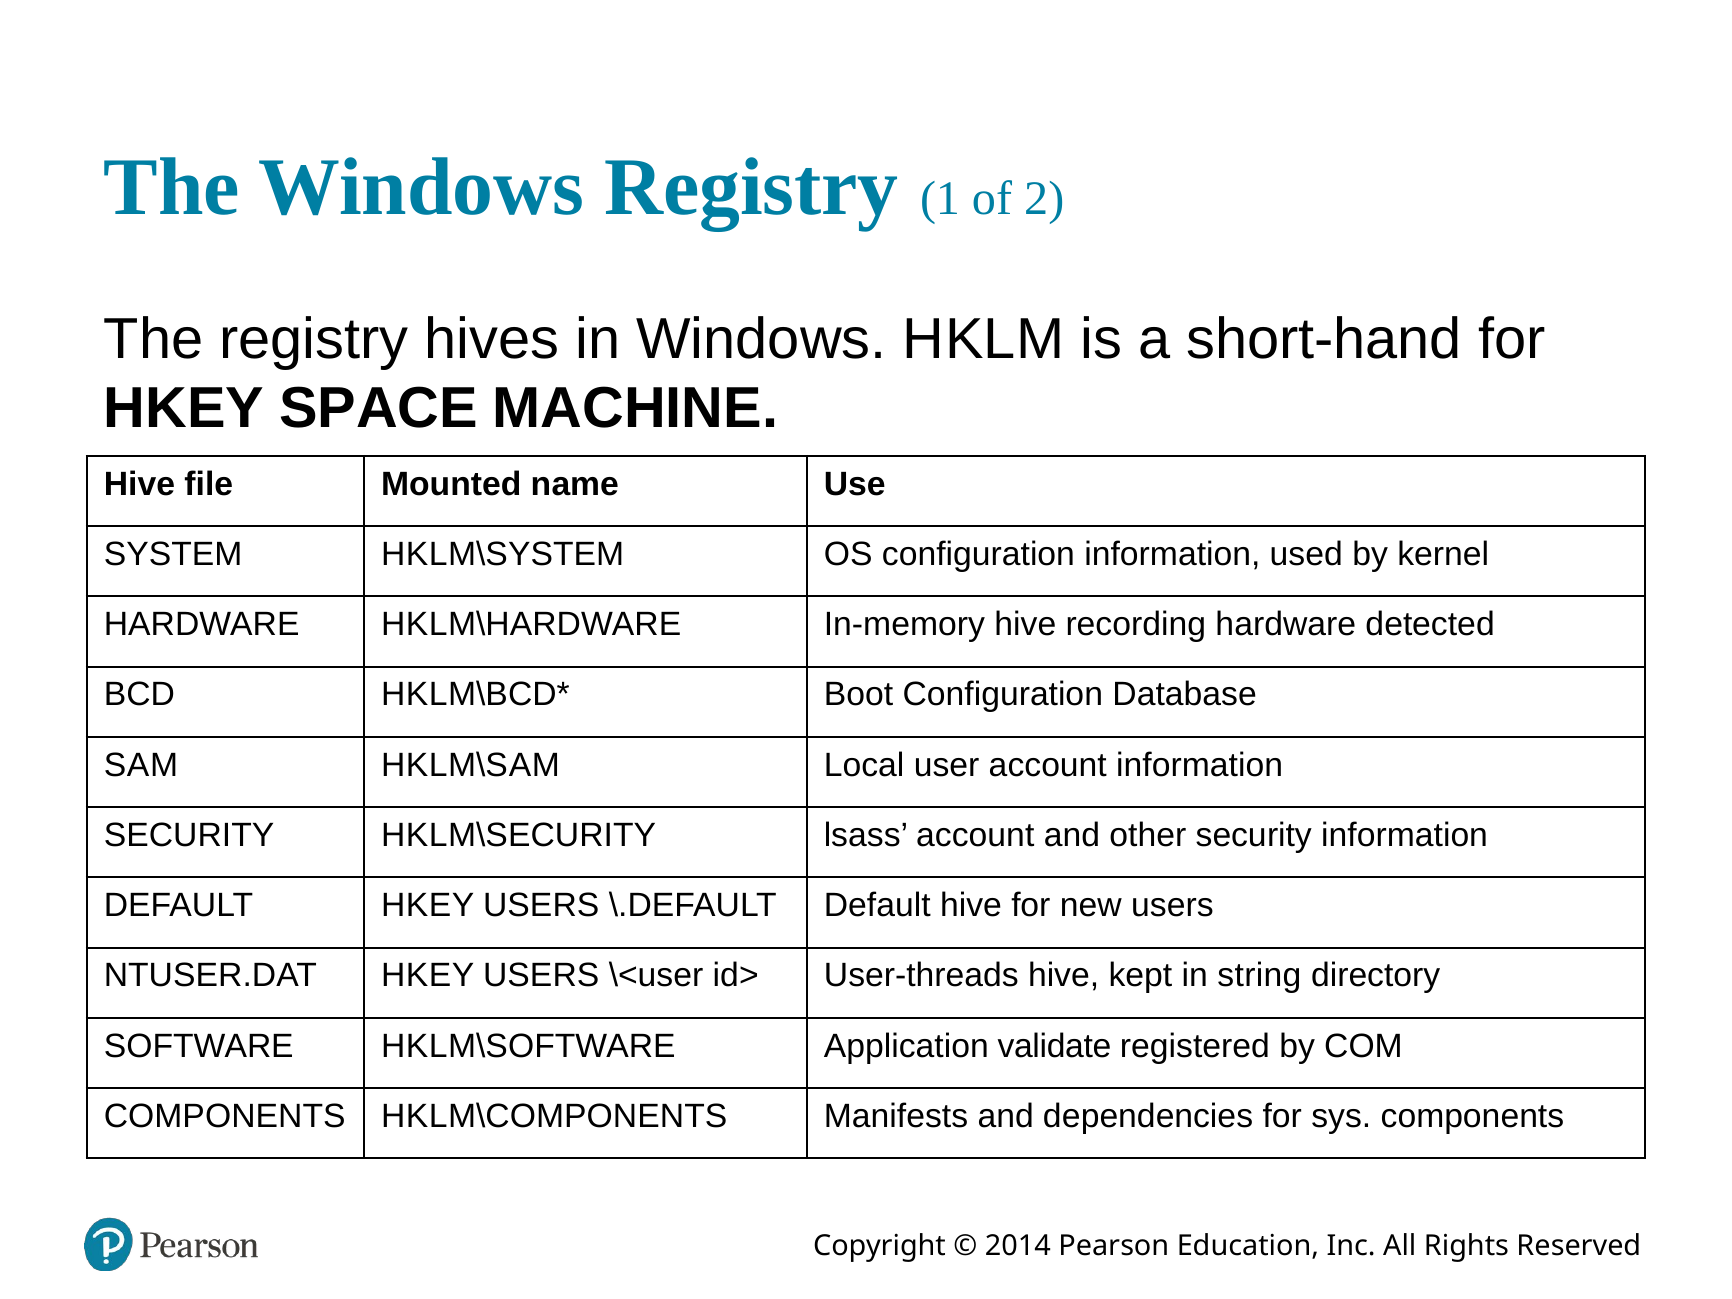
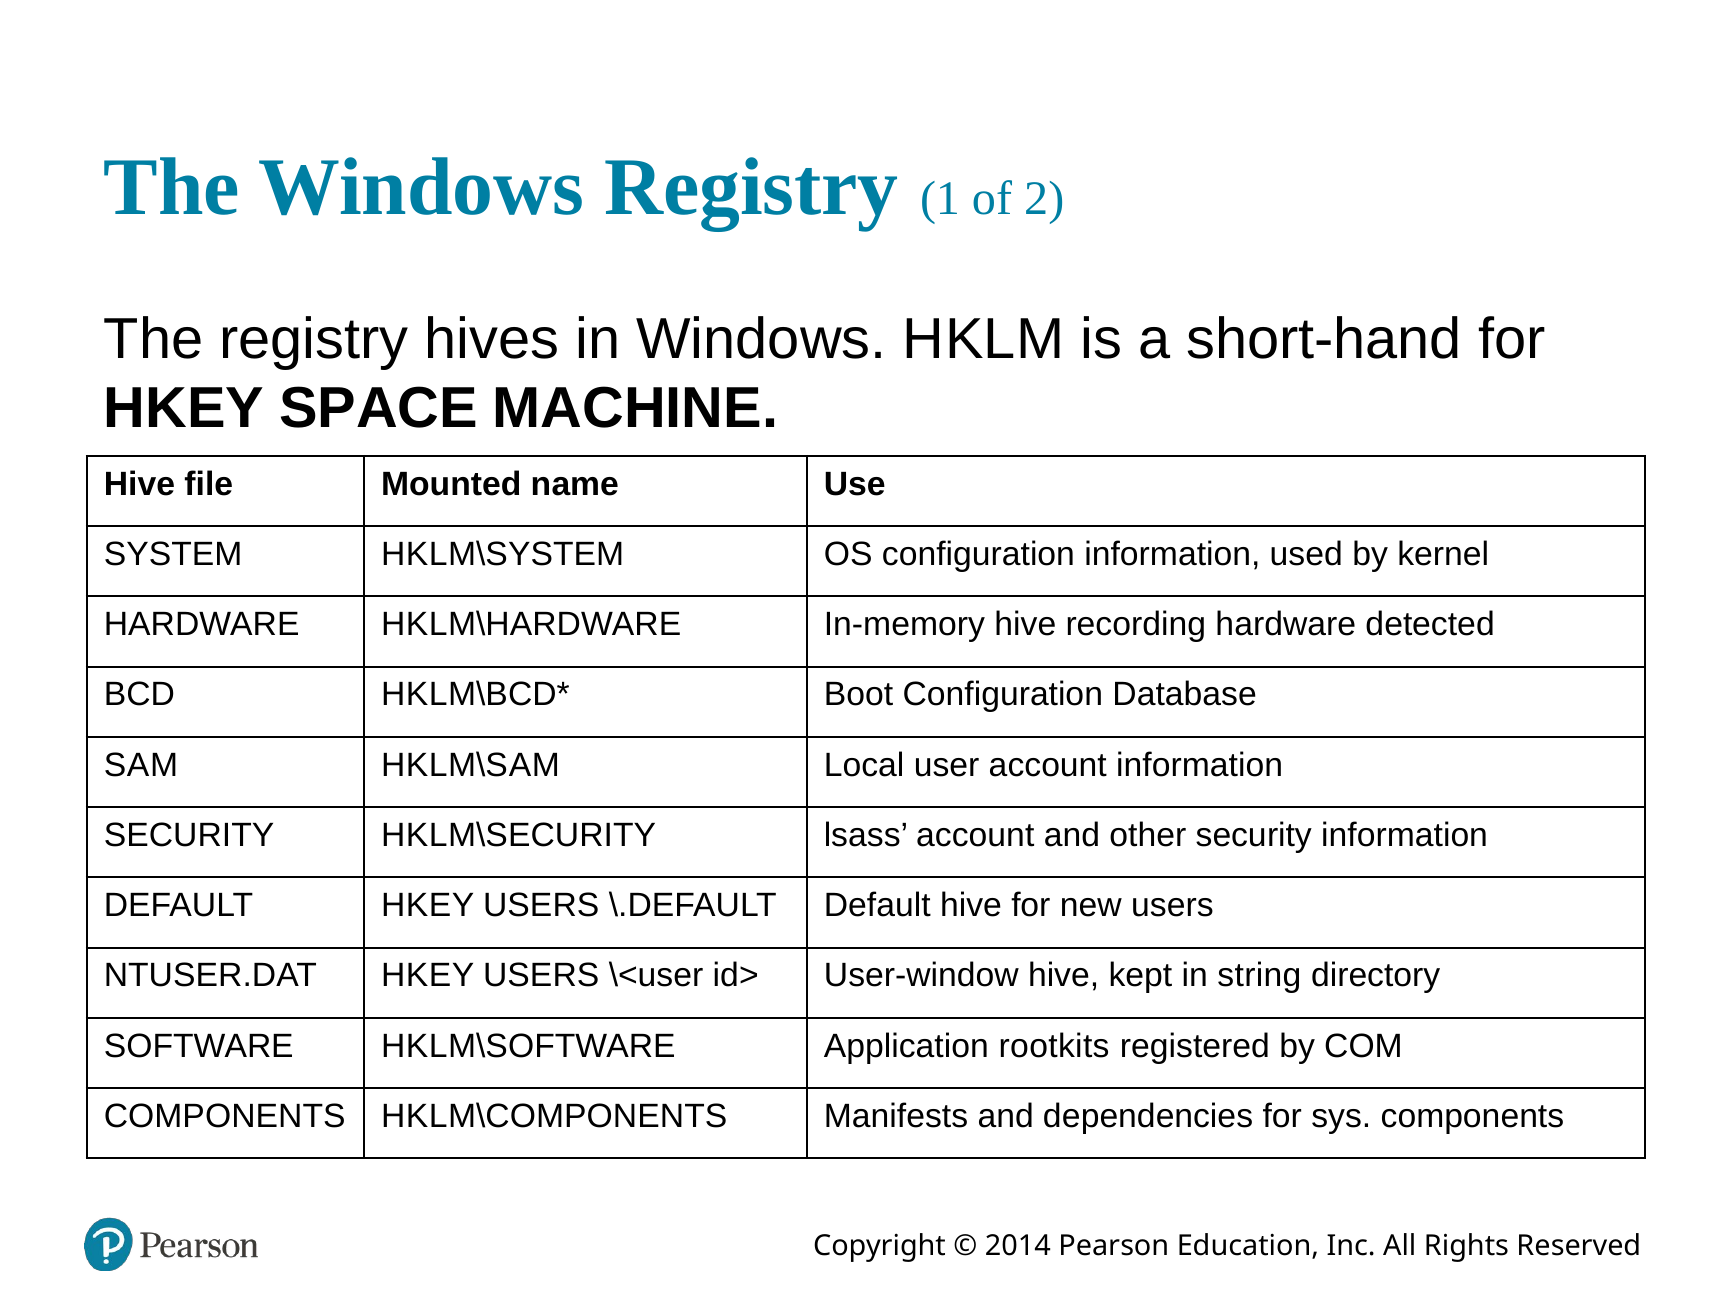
User-threads: User-threads -> User-window (921, 976)
validate: validate -> rootkits (1054, 1046)
